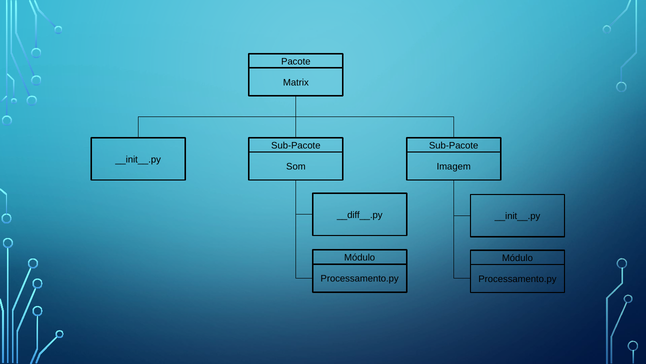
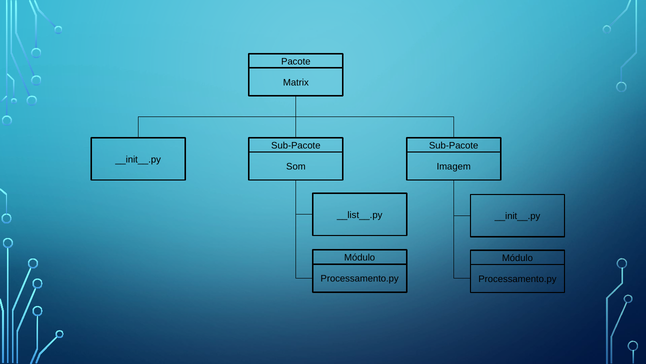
__diff__.py: __diff__.py -> __list__.py (360, 215)
